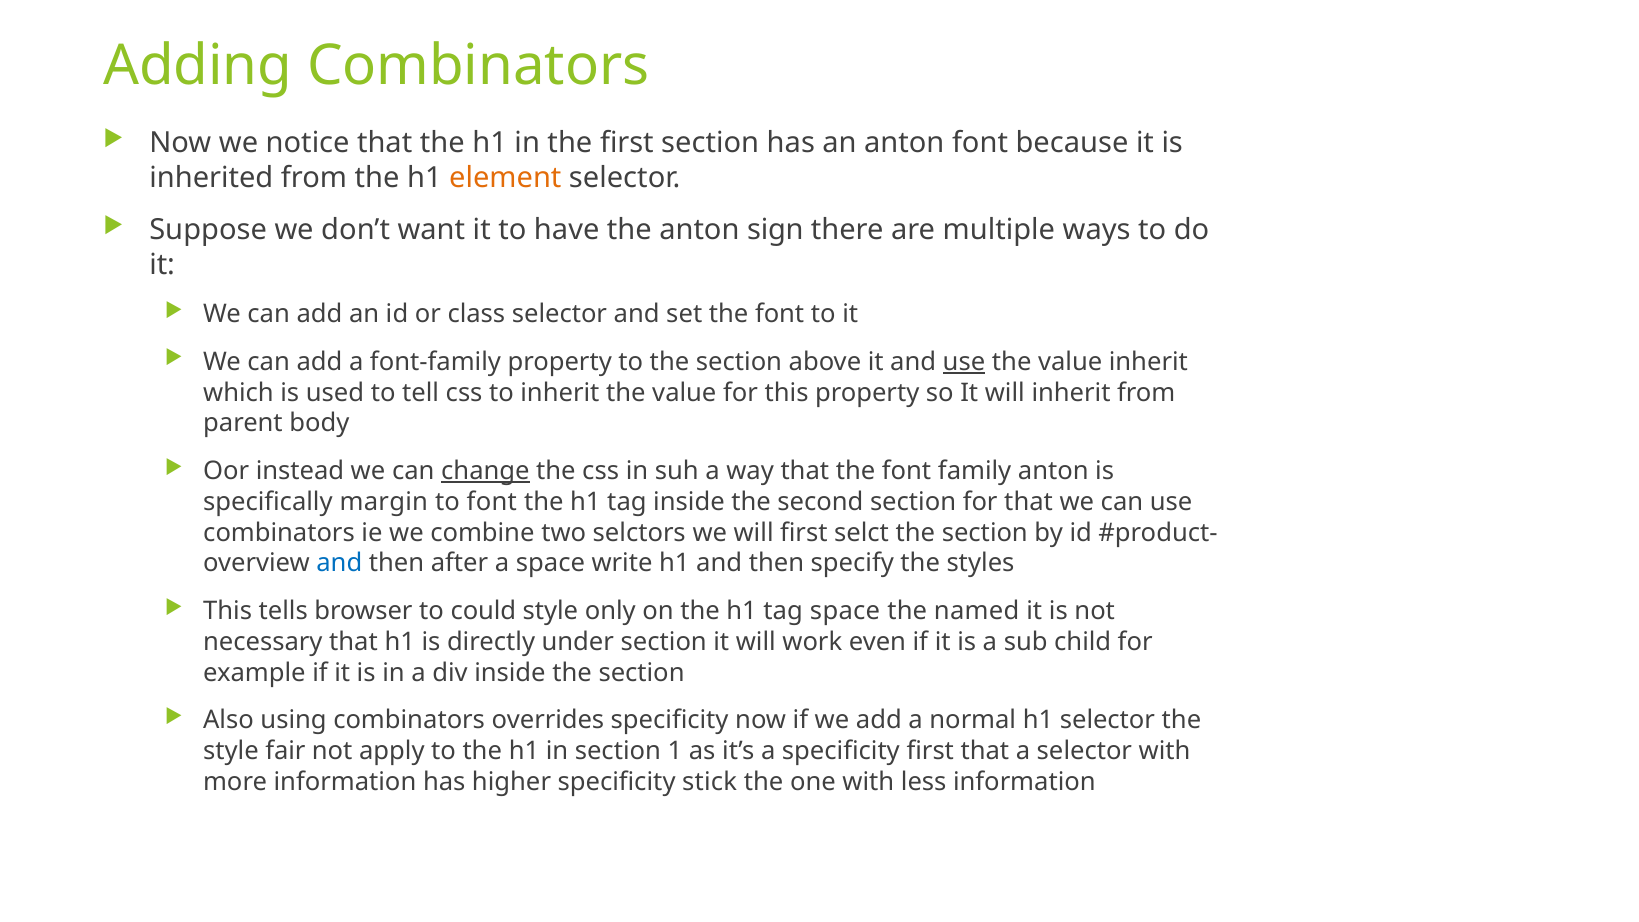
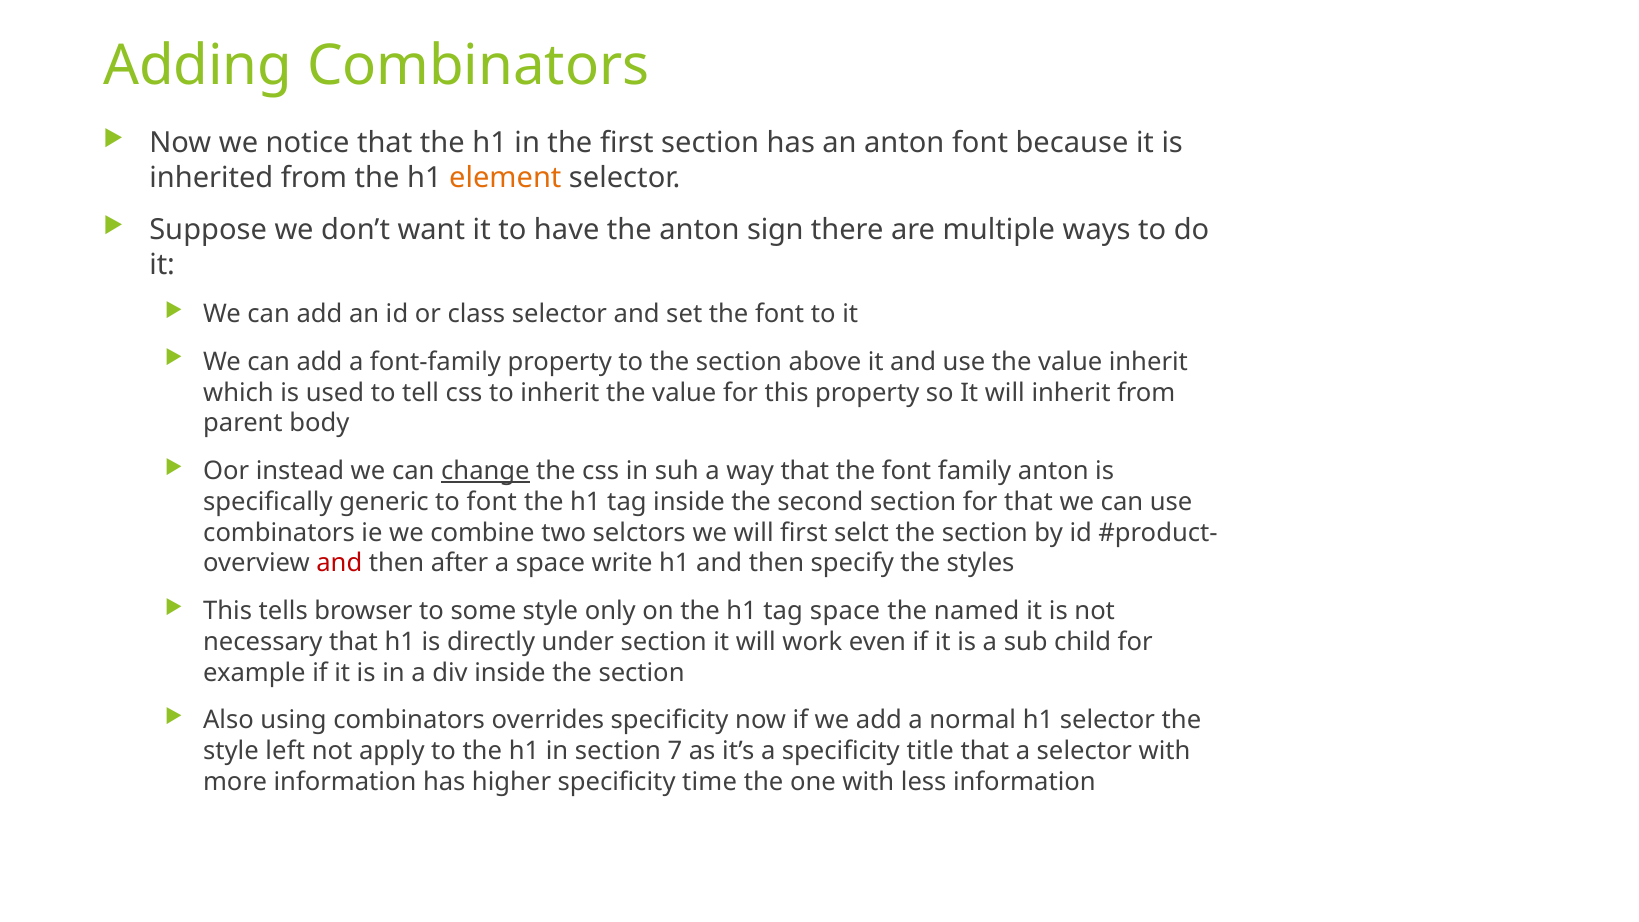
use underline: present -> none (964, 362)
margin: margin -> generic (384, 502)
and colour: blue -> red (339, 563)
could: could -> some (483, 611)
fair: fair -> left (285, 751)
1: 1 -> 7 (675, 751)
specificity first: first -> title (930, 751)
stick: stick -> time (710, 782)
